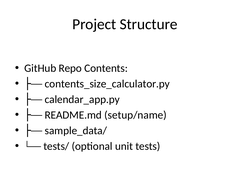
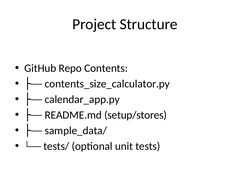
setup/name: setup/name -> setup/stores (136, 115)
